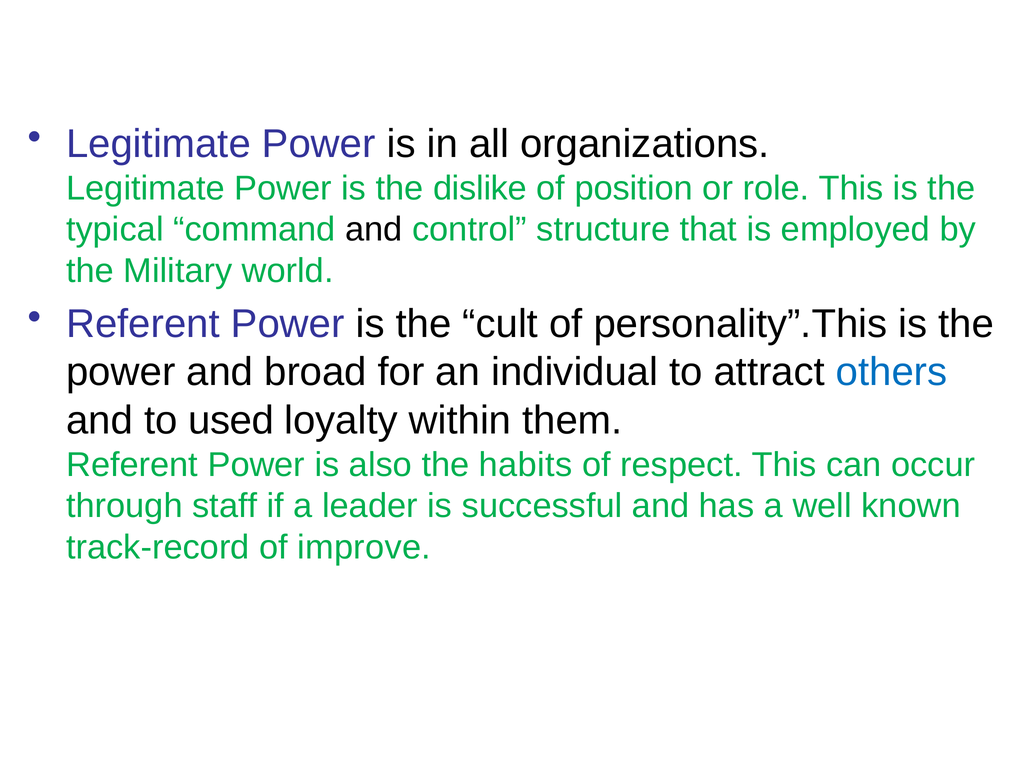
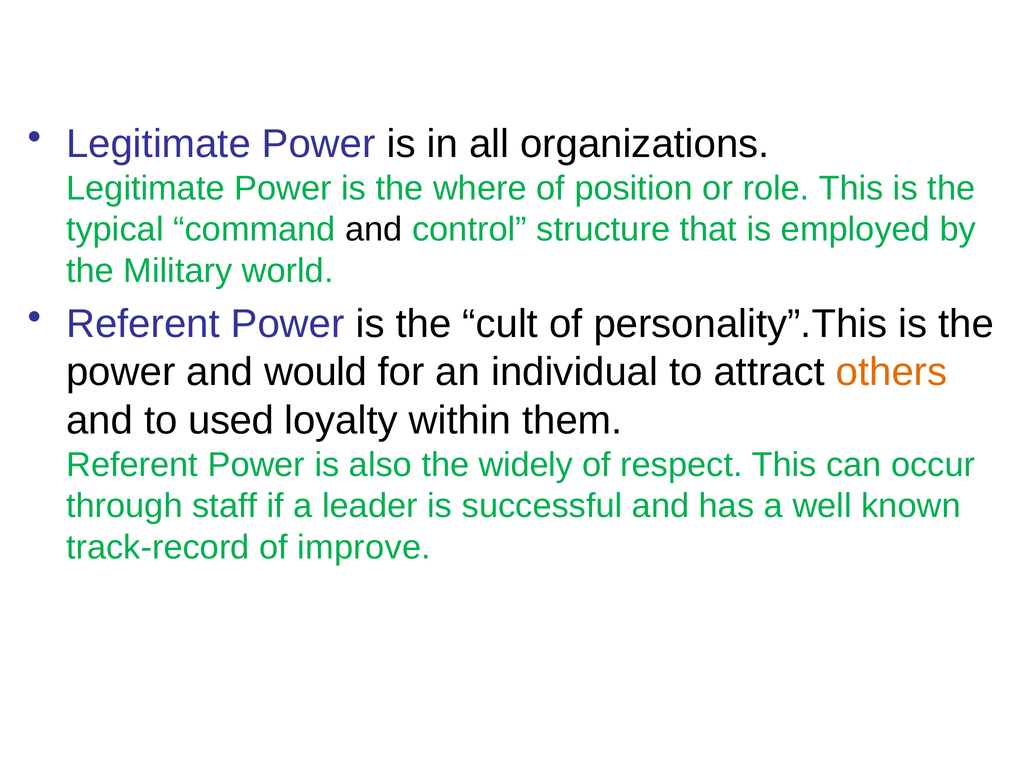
dislike: dislike -> where (480, 188)
broad: broad -> would (316, 372)
others colour: blue -> orange (892, 372)
habits: habits -> widely (526, 465)
